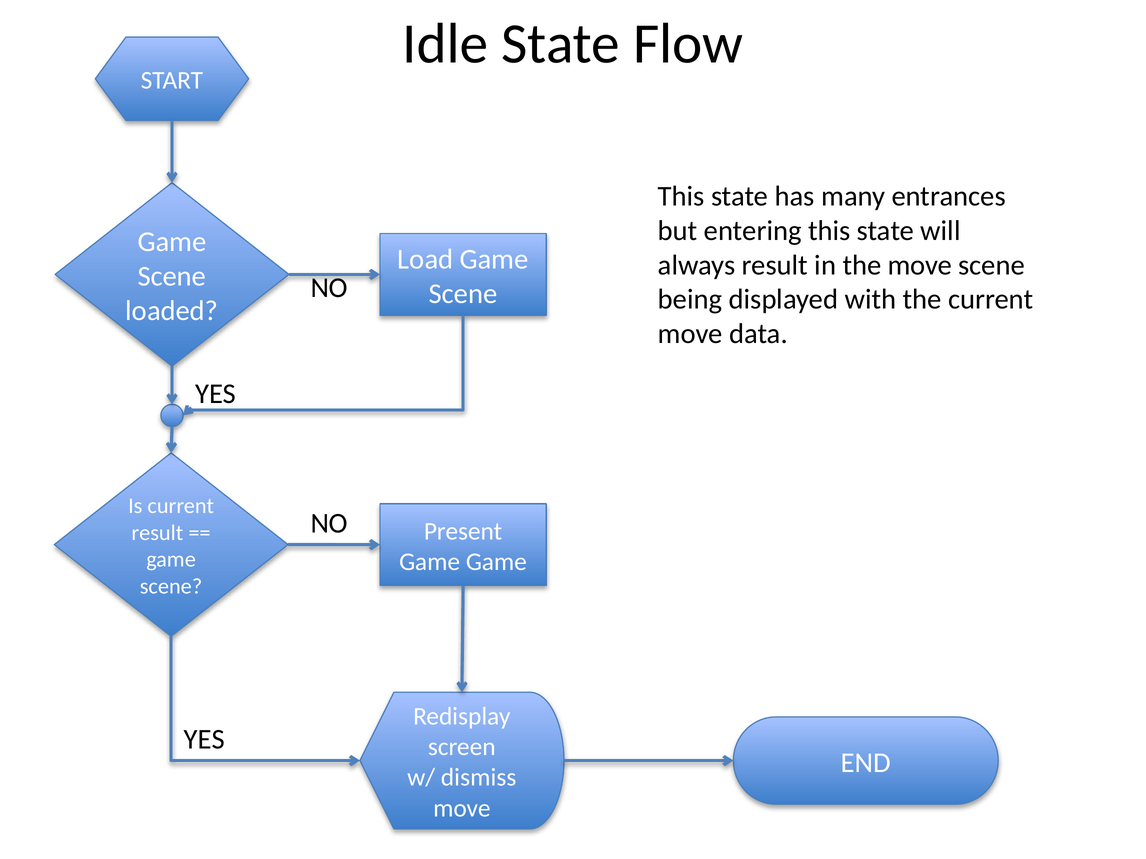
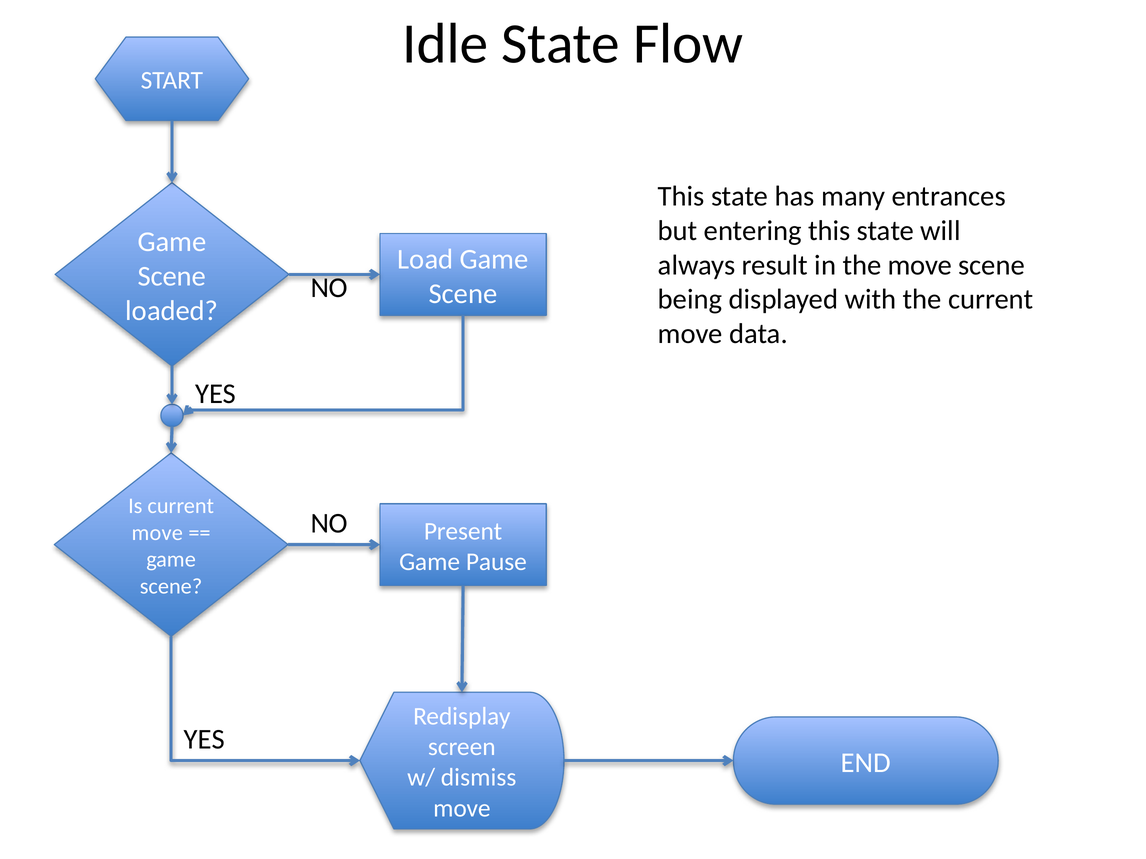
result: result -> move (157, 533)
Game Game: Game -> Pause (496, 562)
